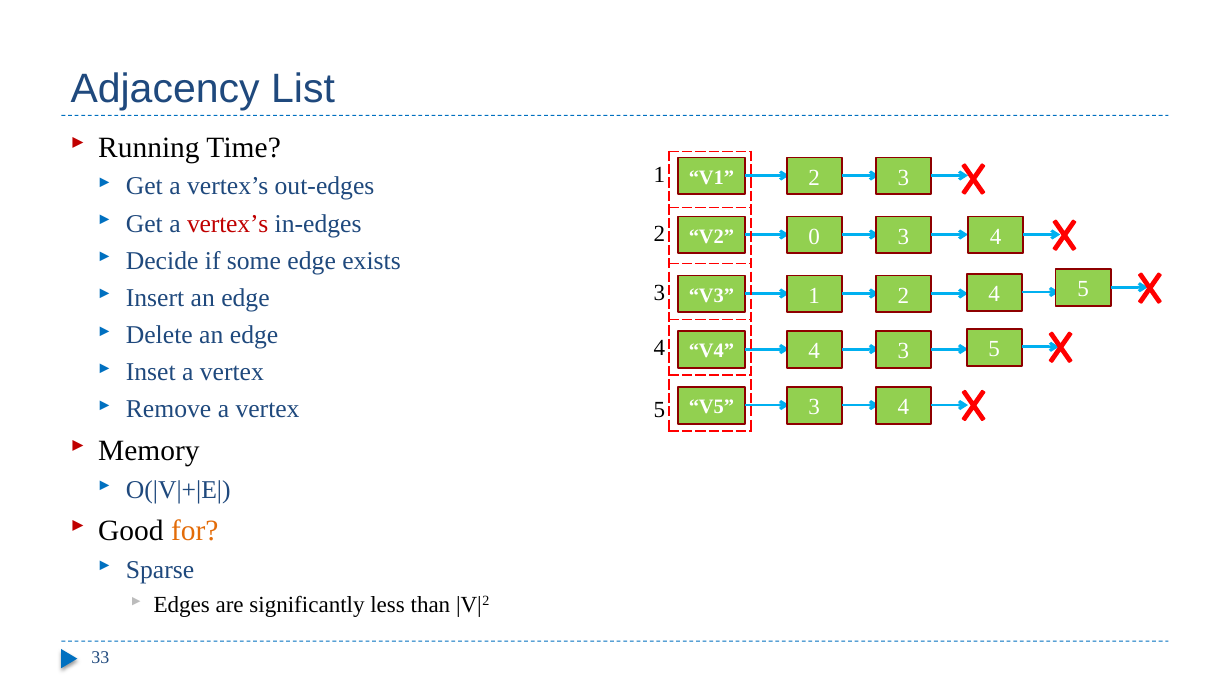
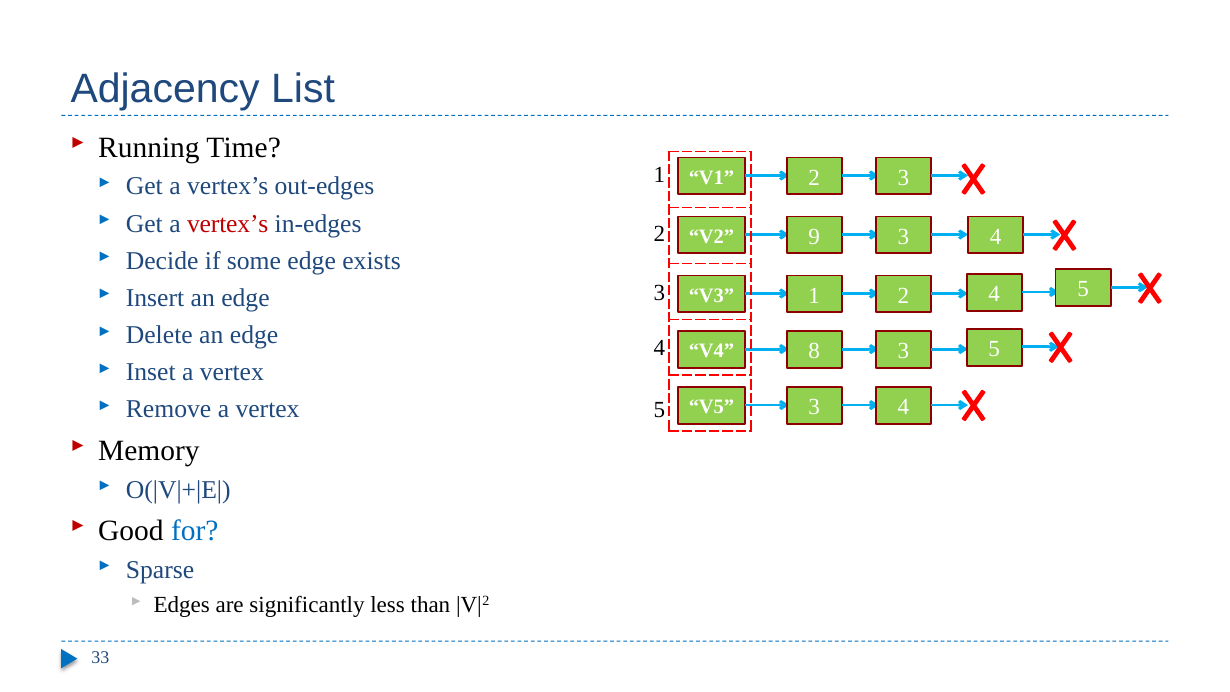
0: 0 -> 9 (814, 237)
V4 4: 4 -> 8 (814, 351)
for colour: orange -> blue (195, 531)
